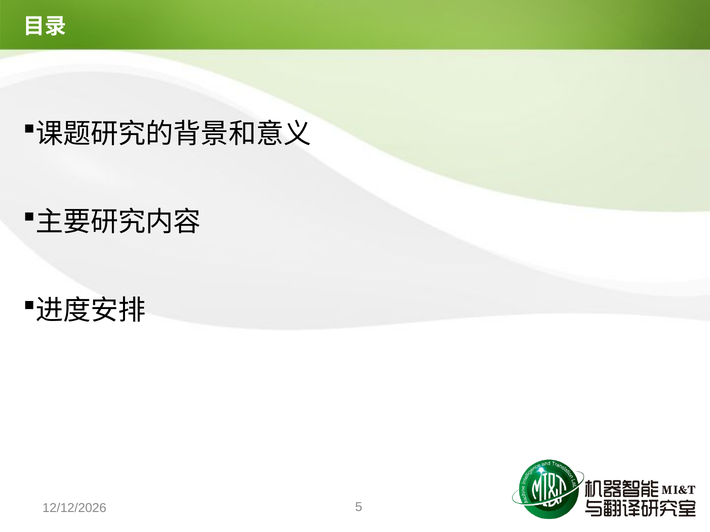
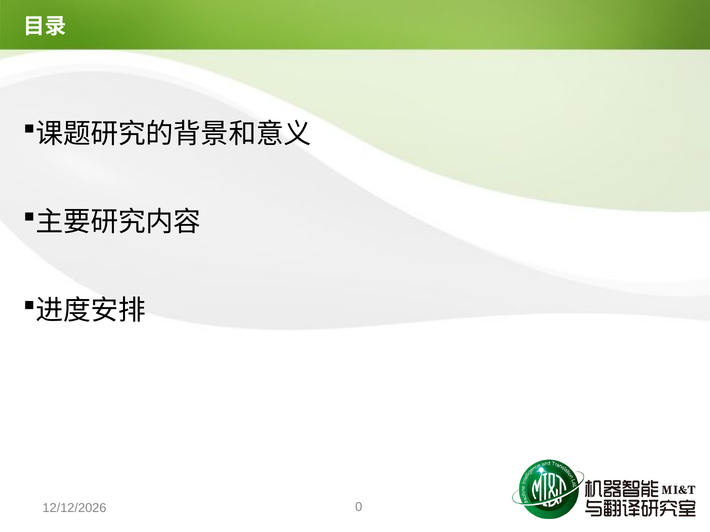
5: 5 -> 0 (359, 508)
